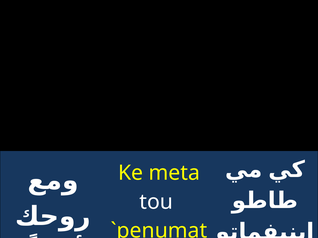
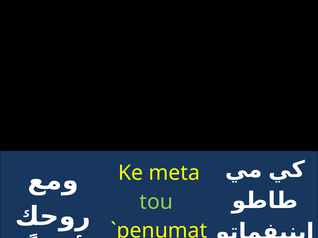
tou colour: white -> light green (156, 202)
